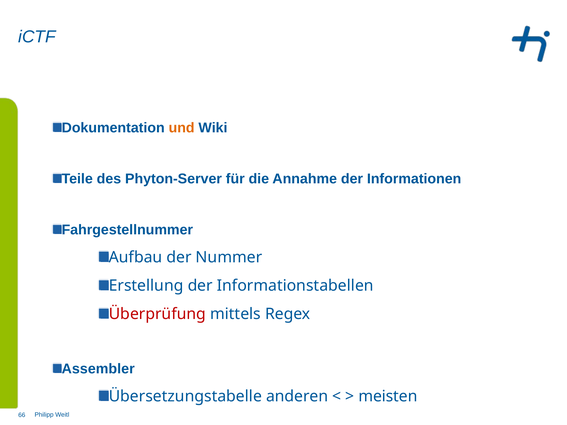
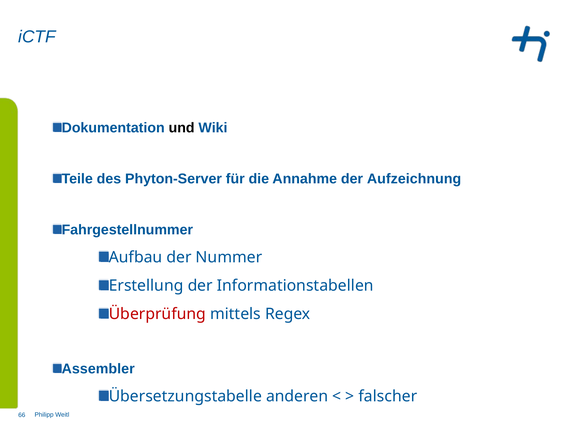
und colour: orange -> black (182, 128)
Informationen: Informationen -> Aufzeichnung (414, 179)
meisten: meisten -> falscher (388, 397)
